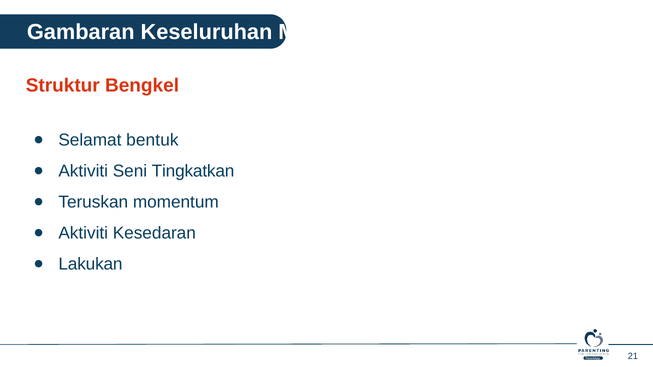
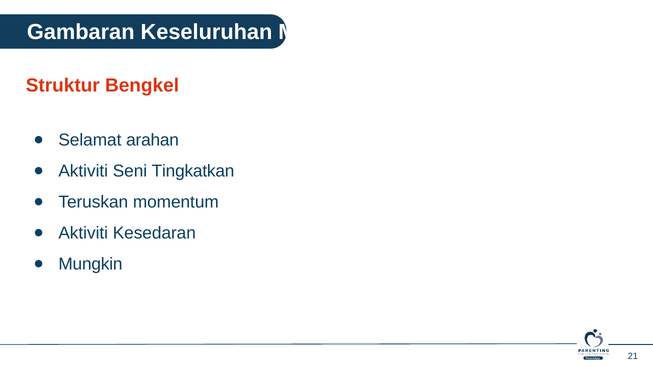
bentuk: bentuk -> arahan (153, 140)
Lakukan: Lakukan -> Mungkin (91, 264)
